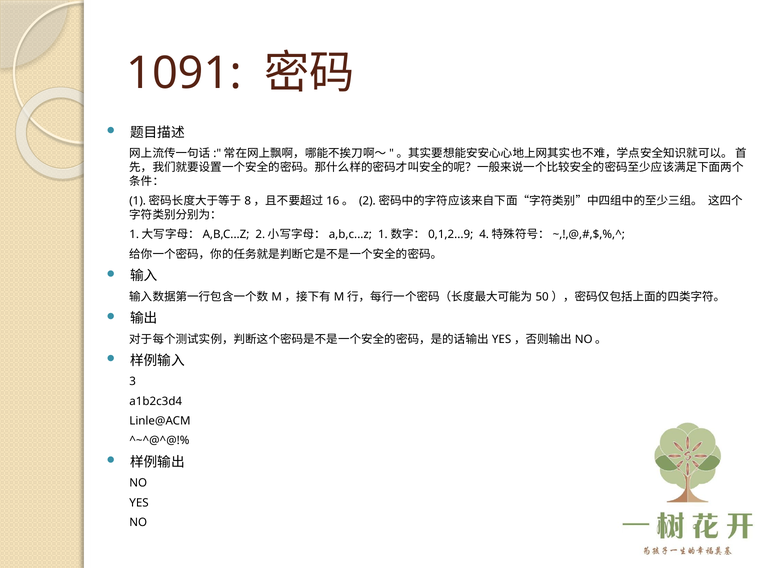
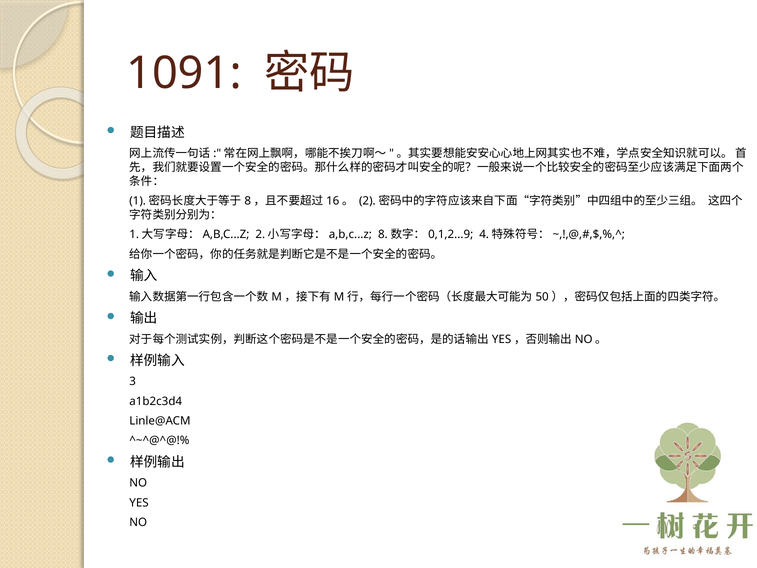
1: 1 -> 8 (383, 235)
